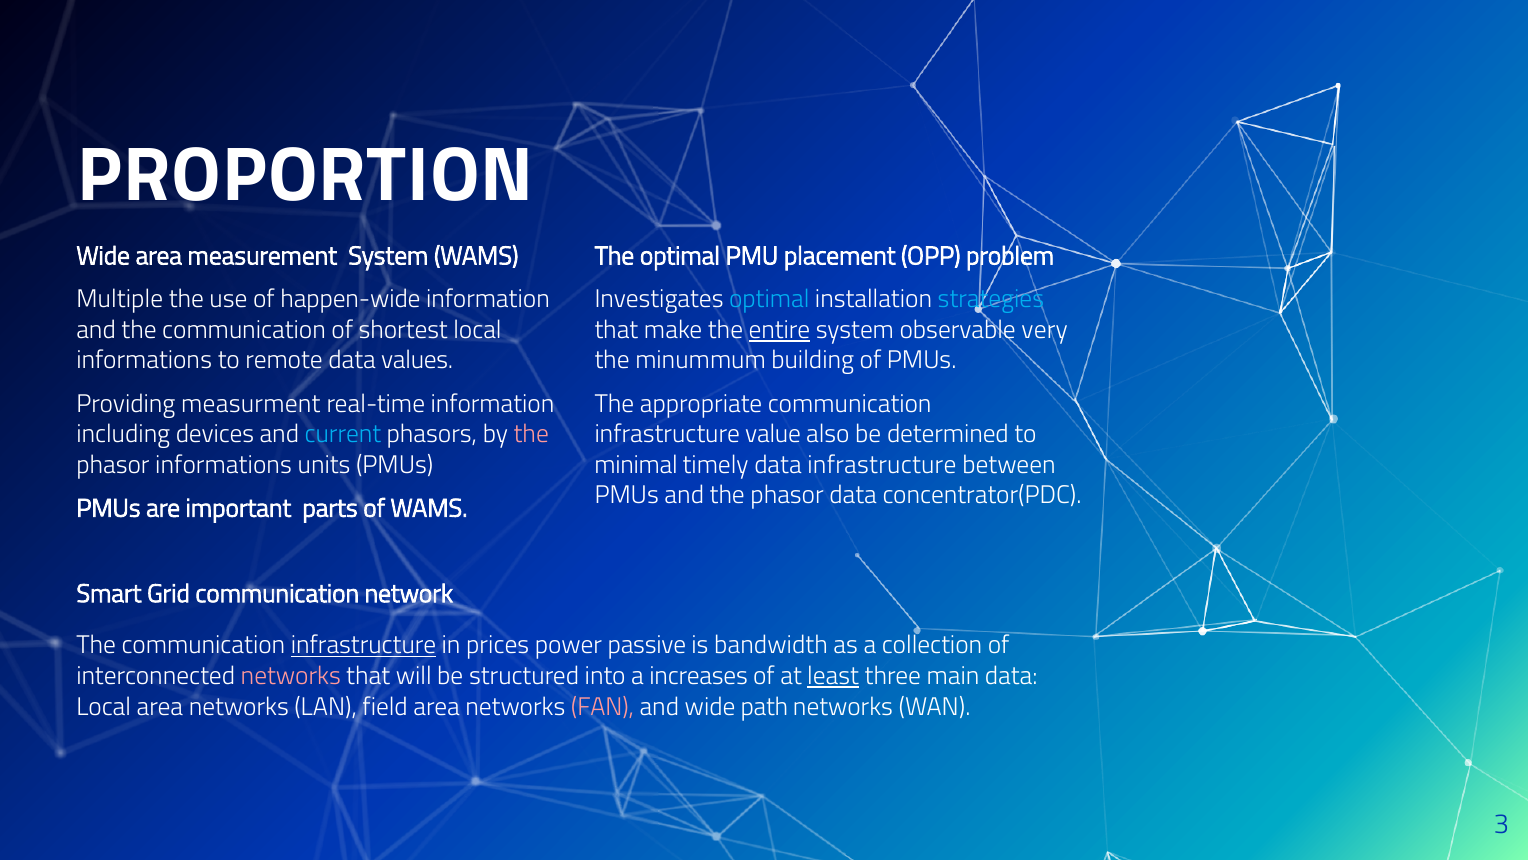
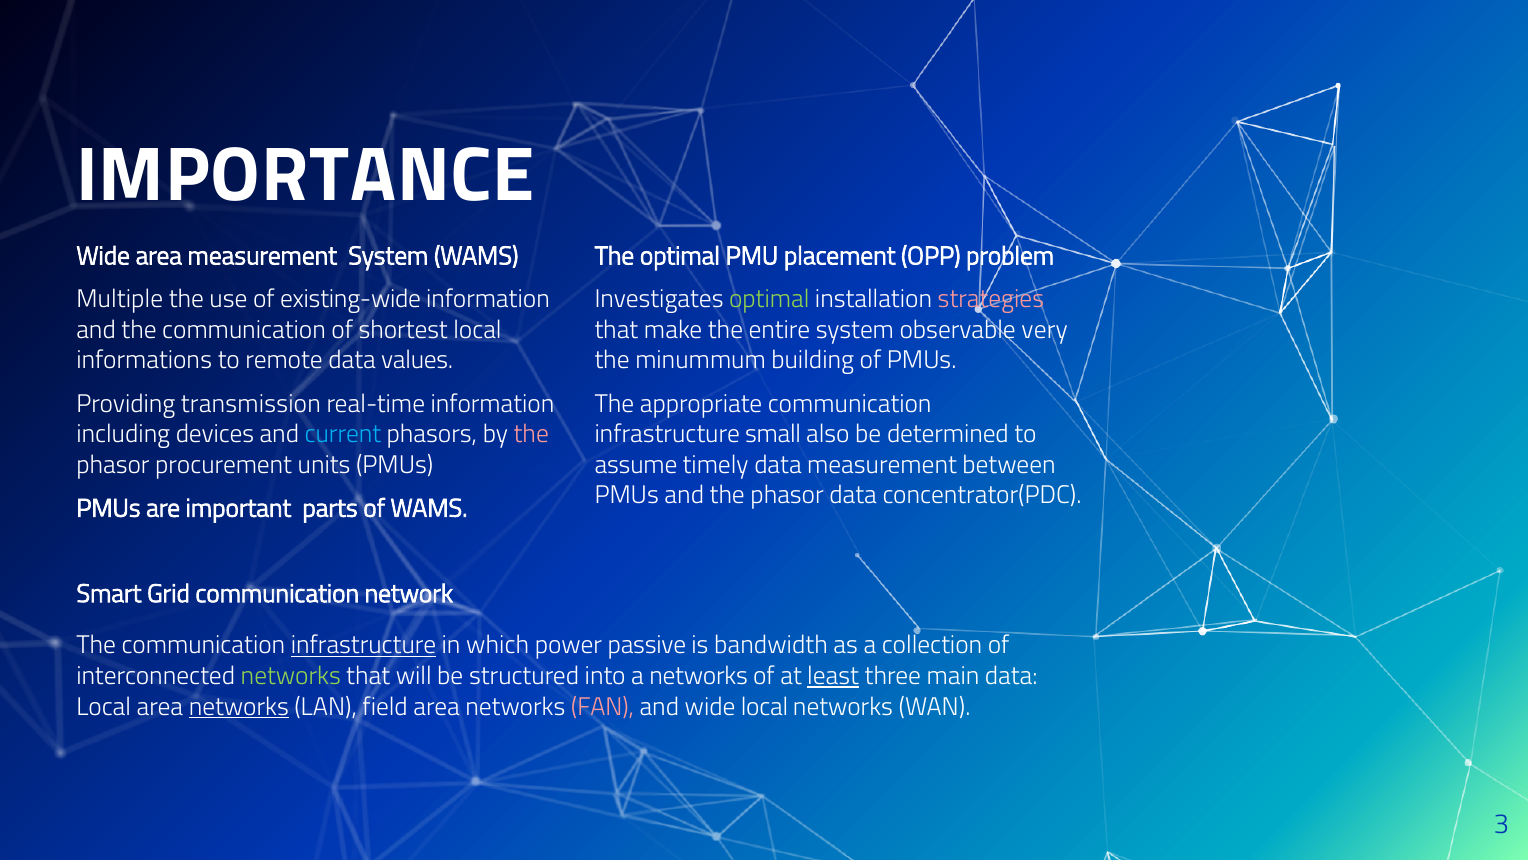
PROPORTION: PROPORTION -> IMPORTANCE (306, 175)
happen-wide: happen-wide -> existing-wide (351, 299)
optimal colour: light blue -> light green (769, 299)
strategies colour: light blue -> pink (991, 299)
entire underline: present -> none (779, 330)
measurment: measurment -> transmission (251, 404)
value: value -> small (773, 434)
phasor informations: informations -> procurement (224, 465)
minimal: minimal -> assume (636, 465)
data infrastructure: infrastructure -> measurement (882, 465)
prices: prices -> which (498, 645)
networks colour: pink -> light green (291, 676)
a increases: increases -> networks (699, 676)
networks underline: none -> present (239, 706)
wide path: path -> local (764, 706)
